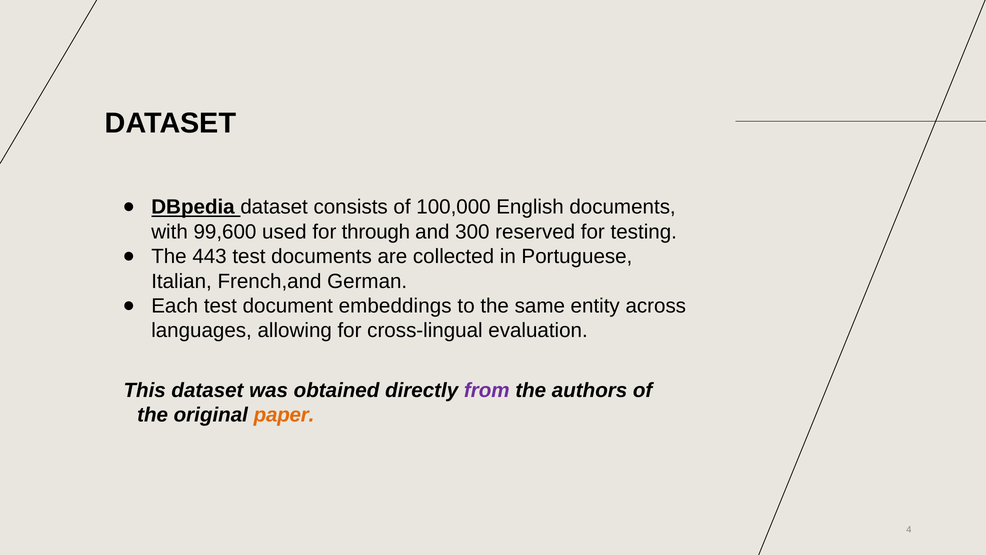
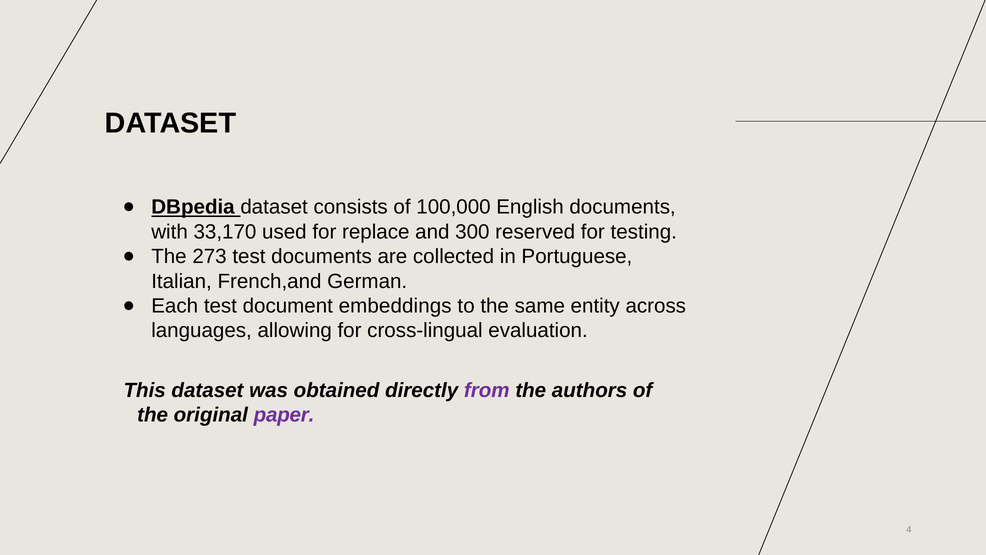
99,600: 99,600 -> 33,170 (225, 232)
through: through -> replace (376, 232)
443: 443 -> 273 (210, 256)
paper colour: orange -> purple (284, 415)
